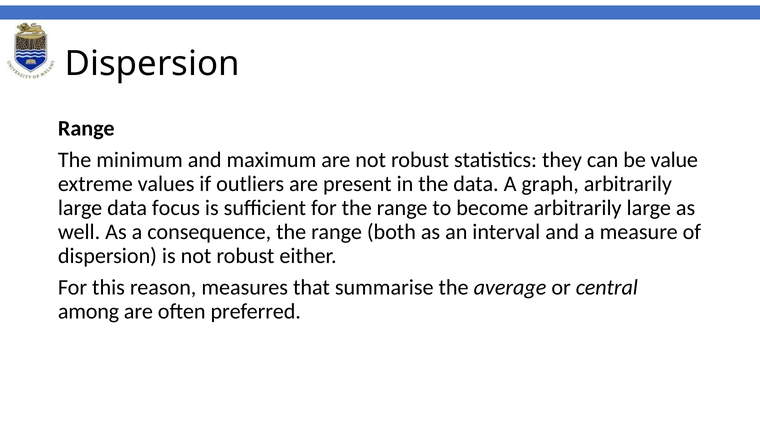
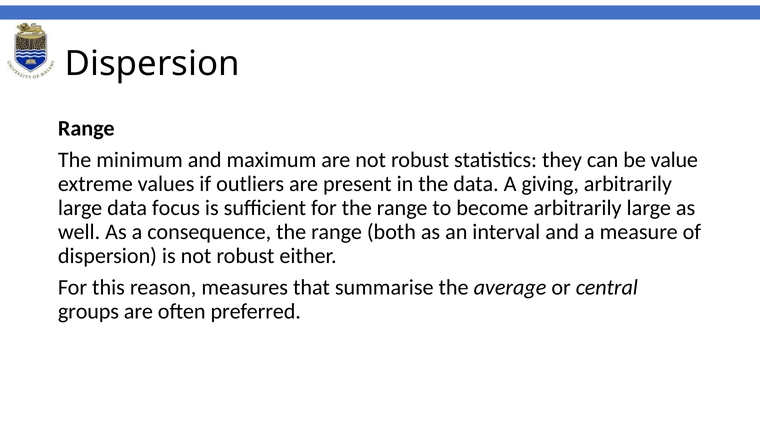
graph: graph -> giving (550, 184)
among: among -> groups (88, 312)
